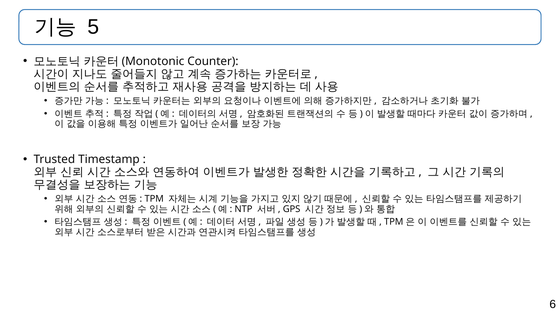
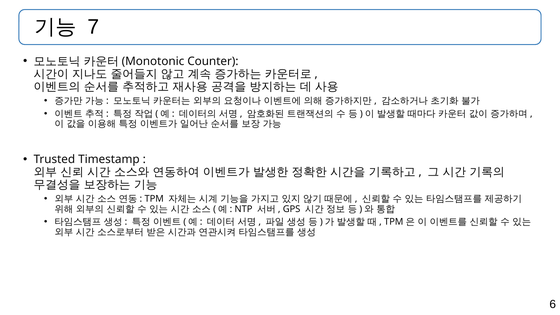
5: 5 -> 7 (93, 27)
